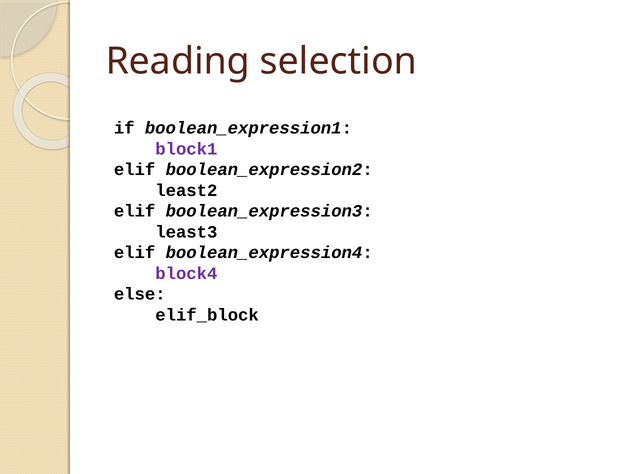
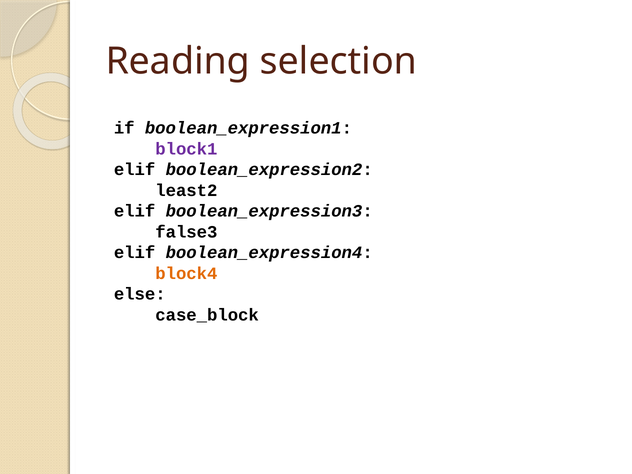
least3: least3 -> false3 (186, 232)
block4 colour: purple -> orange (186, 274)
elif_block: elif_block -> case_block (207, 315)
